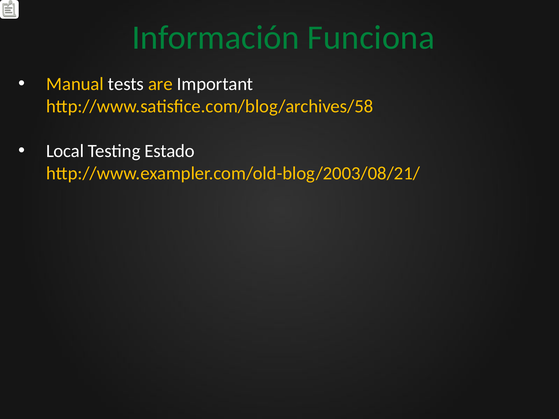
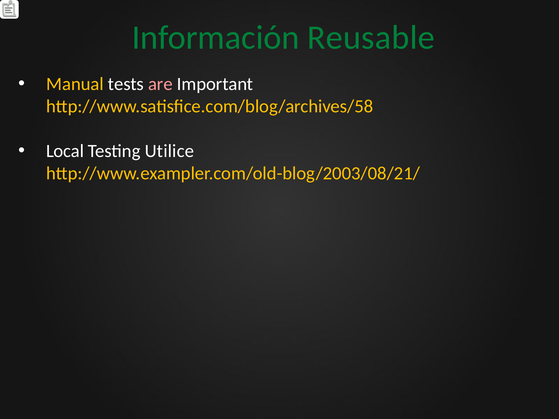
Funciona: Funciona -> Reusable (371, 38)
are colour: yellow -> pink (160, 84)
Estado: Estado -> Utilice (169, 151)
